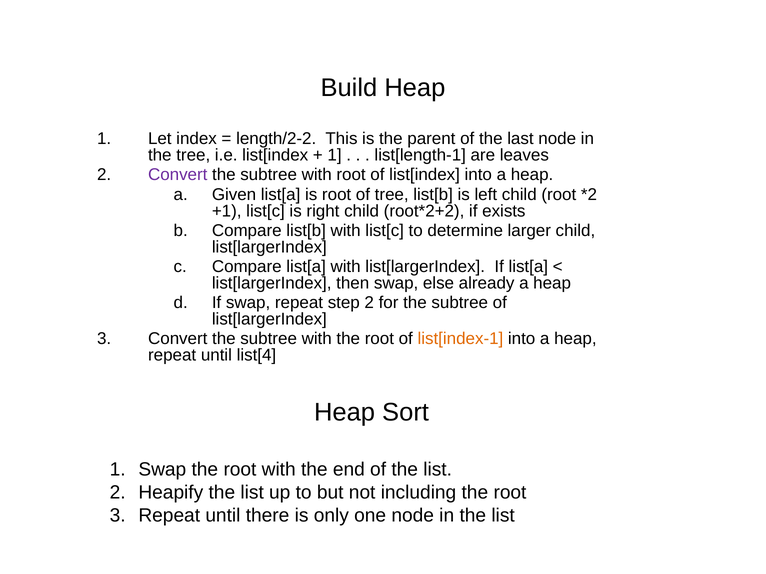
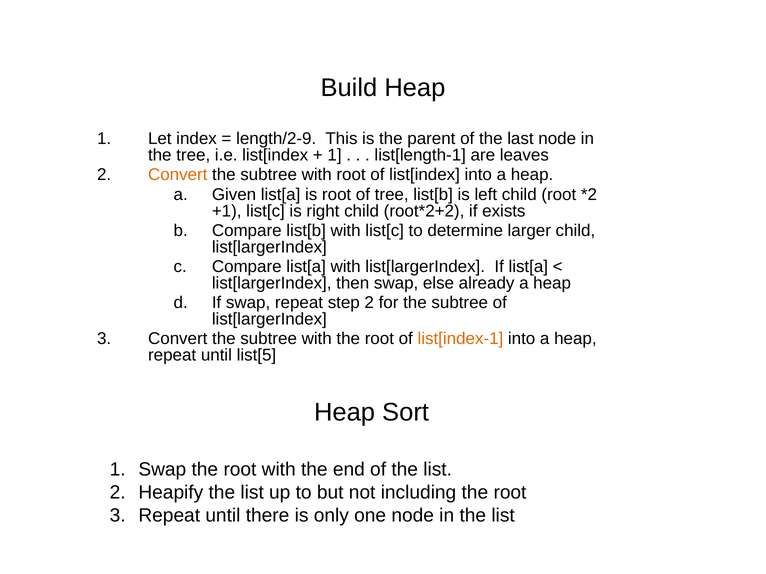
length/2-2: length/2-2 -> length/2-9 (276, 139)
Convert colour: purple -> orange (178, 175)
list[4: list[4 -> list[5 (256, 356)
